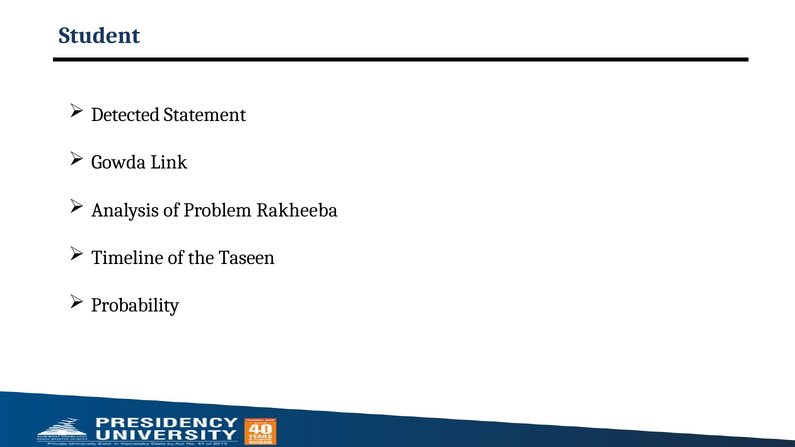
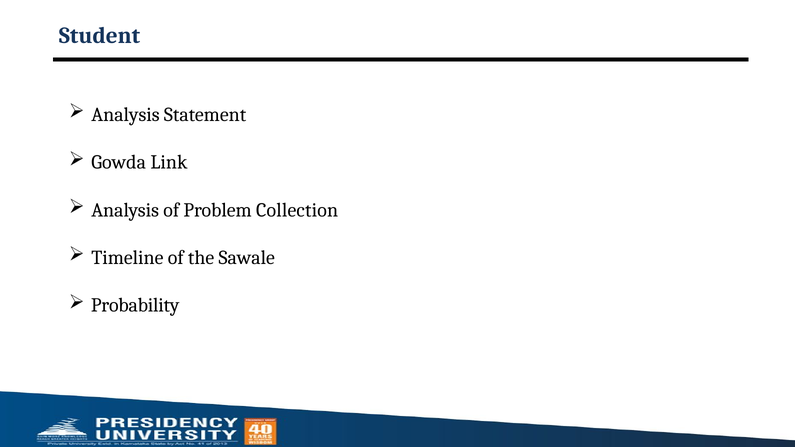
Detected: Detected -> Analysis (125, 115)
Rakheeba: Rakheeba -> Collection (297, 210)
Taseen: Taseen -> Sawale (247, 258)
